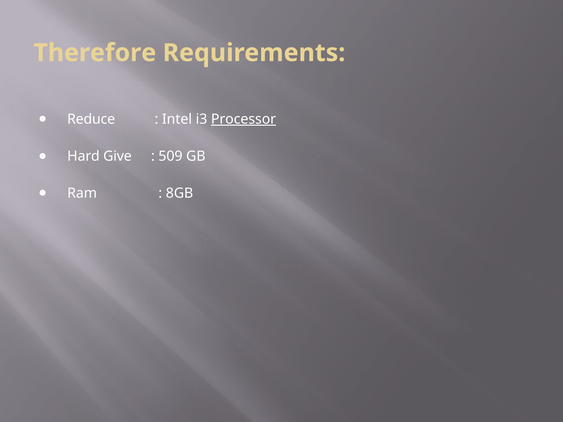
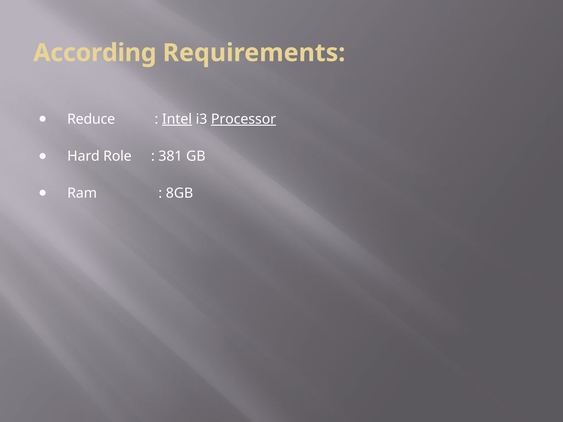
Therefore: Therefore -> According (95, 53)
Intel underline: none -> present (177, 119)
Give: Give -> Role (117, 156)
509: 509 -> 381 (170, 156)
